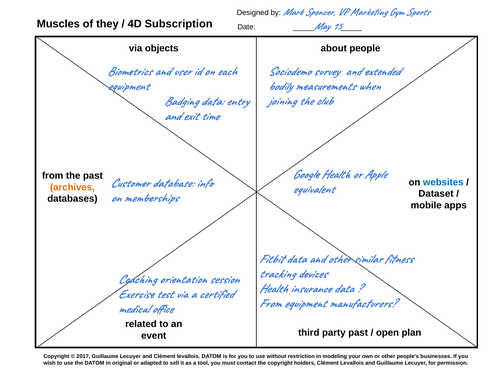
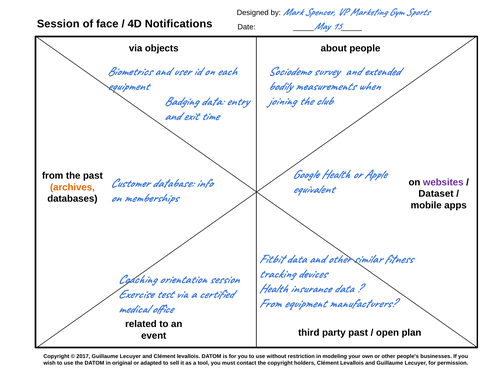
Muscles: Muscles -> Session (58, 24)
they: they -> face (107, 24)
Subscription: Subscription -> Notifications (179, 24)
websites colour: blue -> purple (443, 182)
